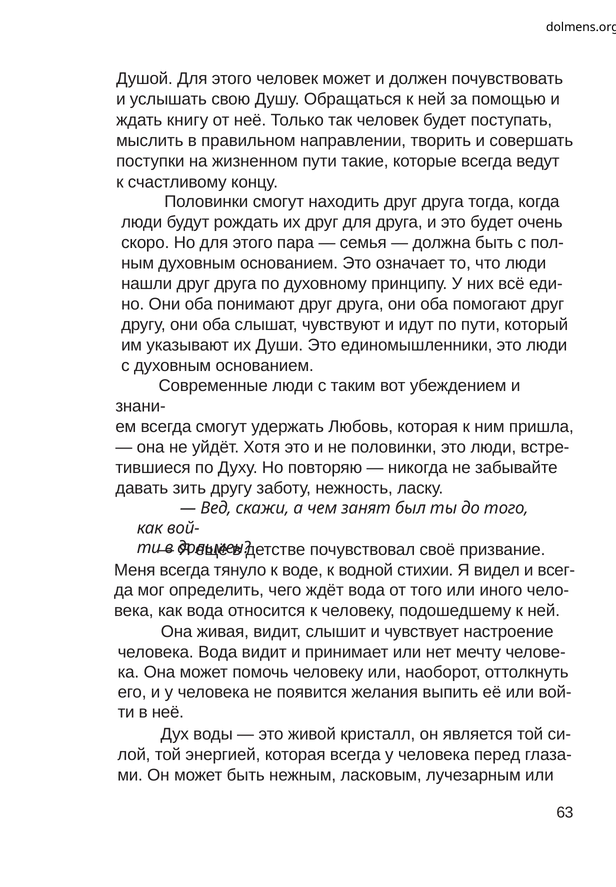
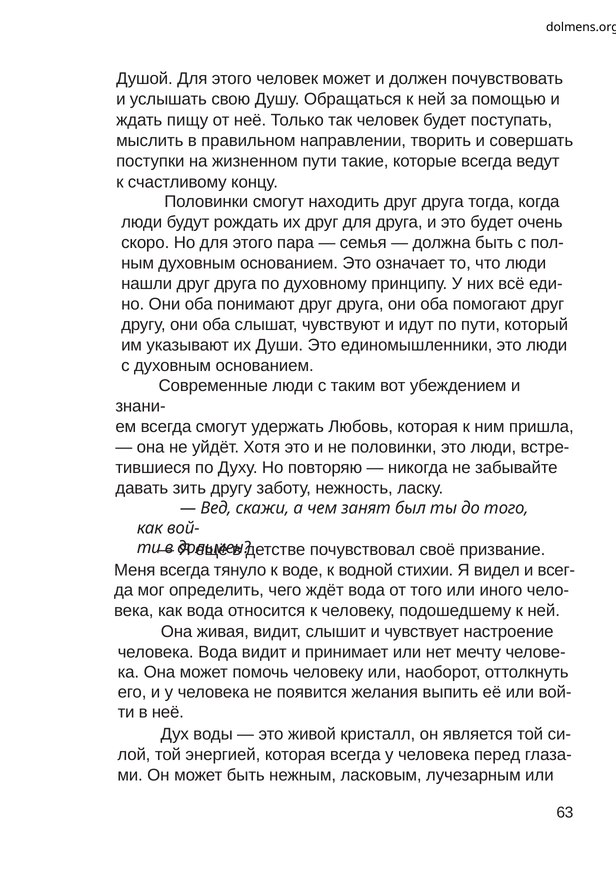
книгу: книгу -> пищу (188, 120)
